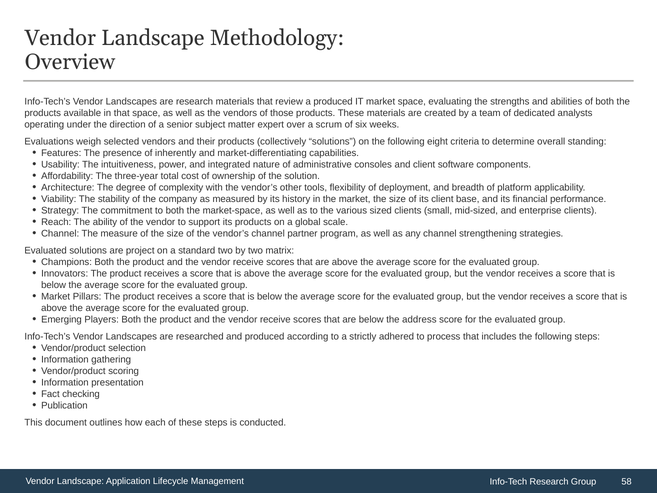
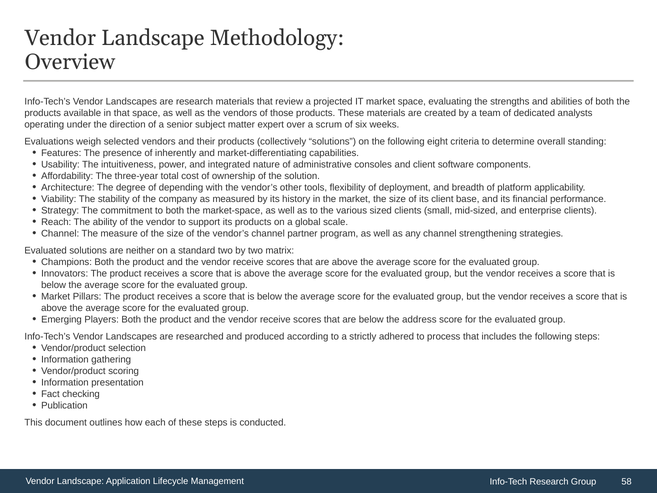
a produced: produced -> projected (333, 102)
complexity: complexity -> depending (181, 188)
project: project -> neither (140, 250)
